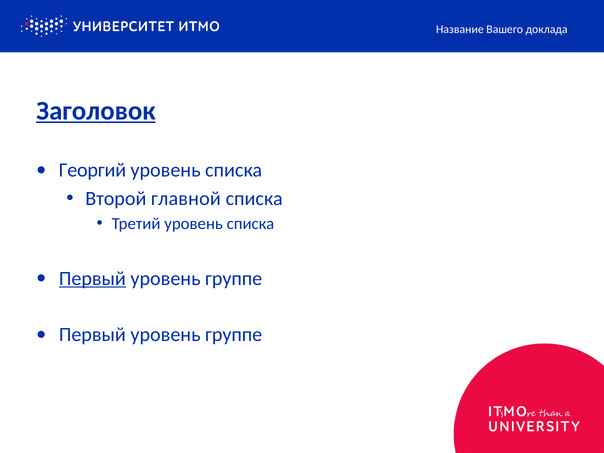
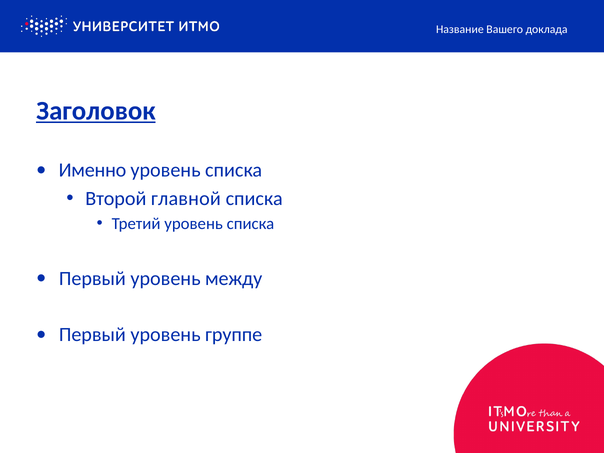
Георгий: Георгий -> Именно (92, 170)
Первый underline: present -> none (92, 278)
группе: группе -> между (234, 278)
